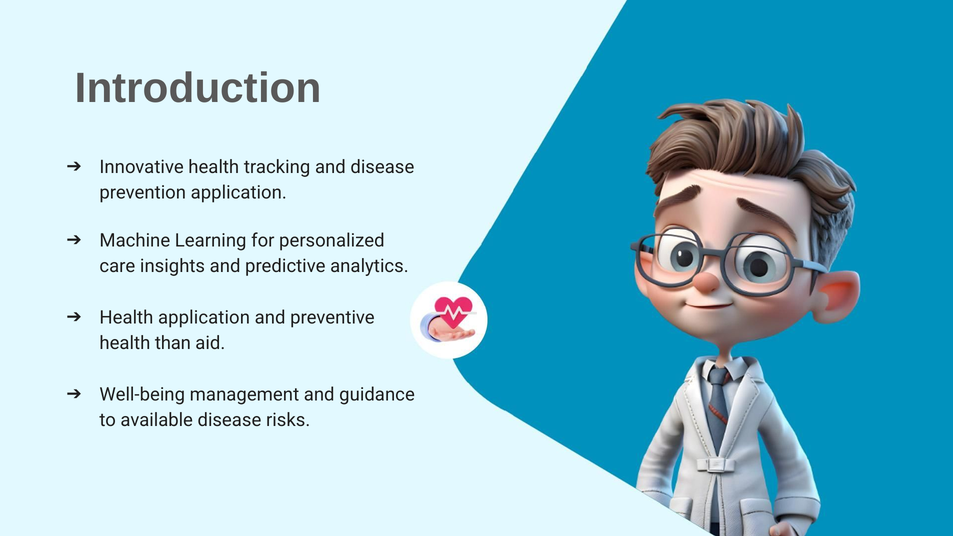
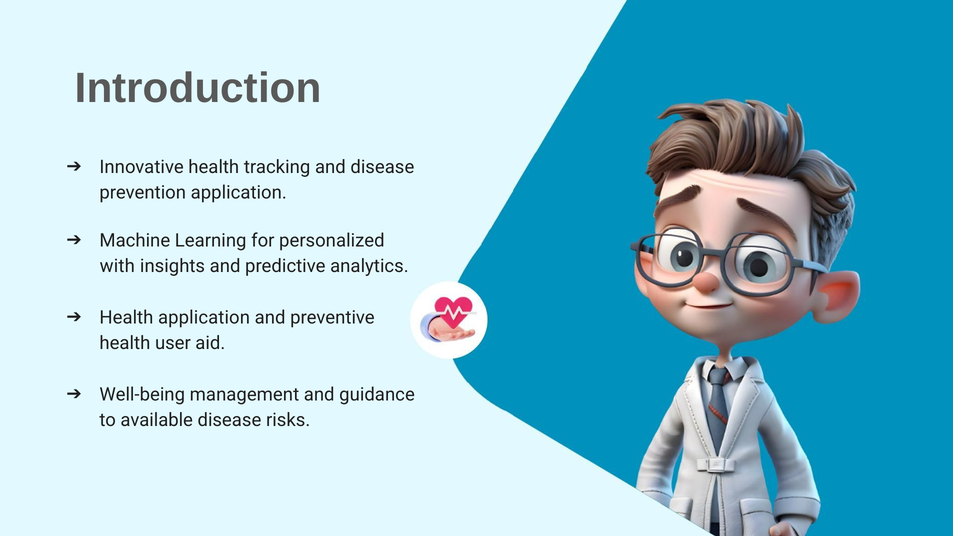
care: care -> with (117, 266)
than: than -> user (173, 343)
